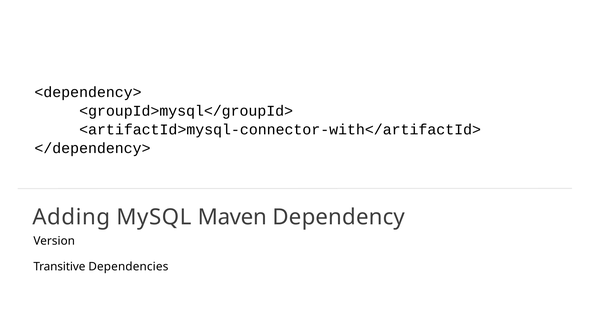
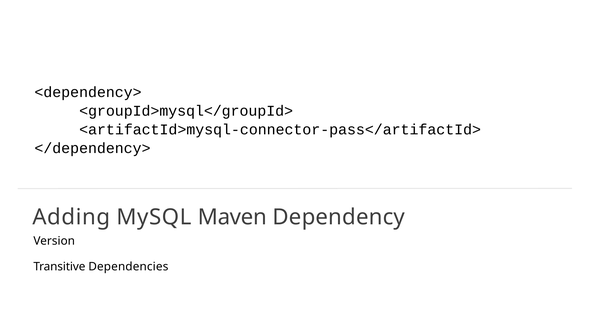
<artifactId>mysql-connector-with</artifactId>: <artifactId>mysql-connector-with</artifactId> -> <artifactId>mysql-connector-pass</artifactId> (280, 130)
